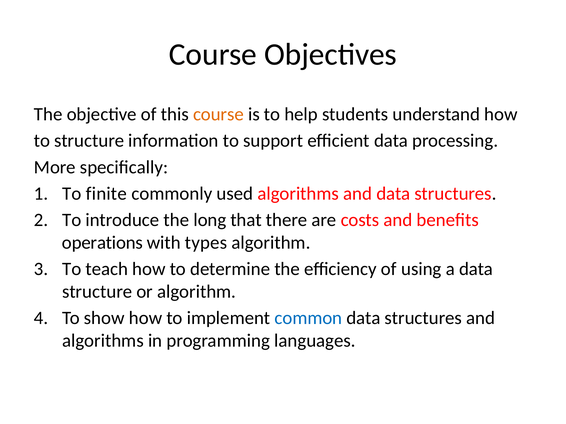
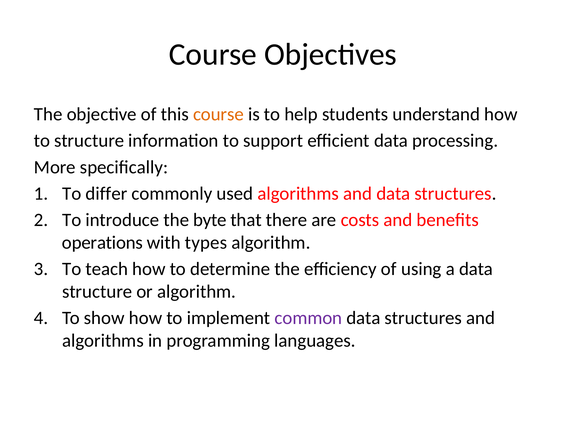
finite: finite -> differ (106, 194)
long: long -> byte (210, 220)
common colour: blue -> purple (308, 318)
